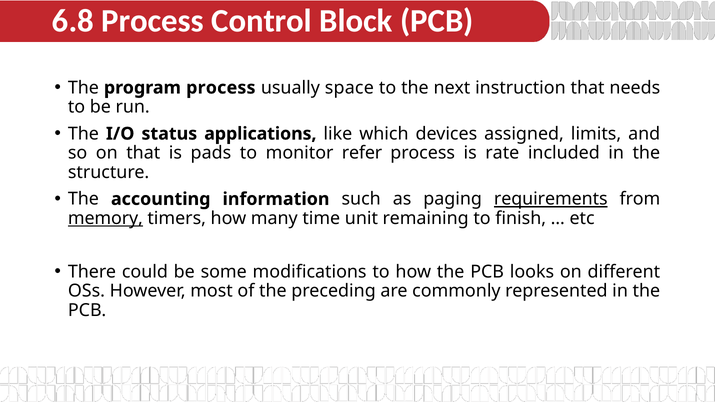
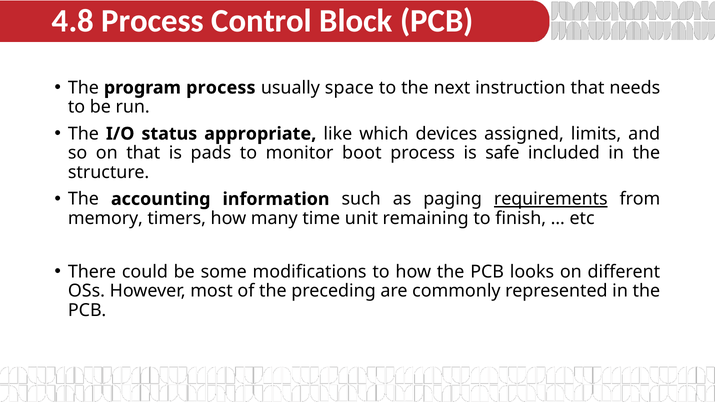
6.8: 6.8 -> 4.8 (73, 21)
applications: applications -> appropriate (260, 134)
refer: refer -> boot (362, 153)
rate: rate -> safe (502, 153)
memory underline: present -> none (105, 218)
